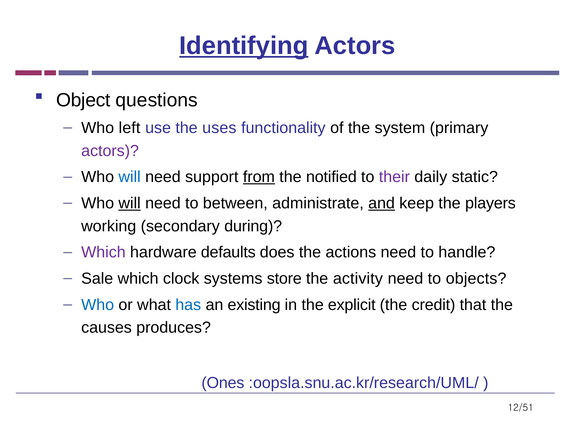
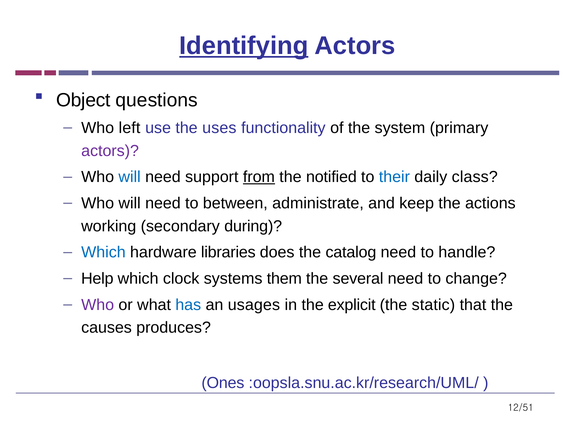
their colour: purple -> blue (394, 177)
static: static -> class (475, 177)
will underline: present -> none (130, 203)
and underline: present -> none (382, 203)
players: players -> actions (490, 203)
Which colour: purple -> blue (103, 253)
defaults: defaults -> libraries (228, 253)
actions: actions -> catalog (351, 253)
Sale: Sale -> Help (97, 279)
store: store -> them (284, 279)
activity: activity -> several (358, 279)
objects: objects -> change (476, 279)
Who colour: blue -> purple (98, 305)
existing: existing -> usages (254, 305)
credit: credit -> static (433, 305)
